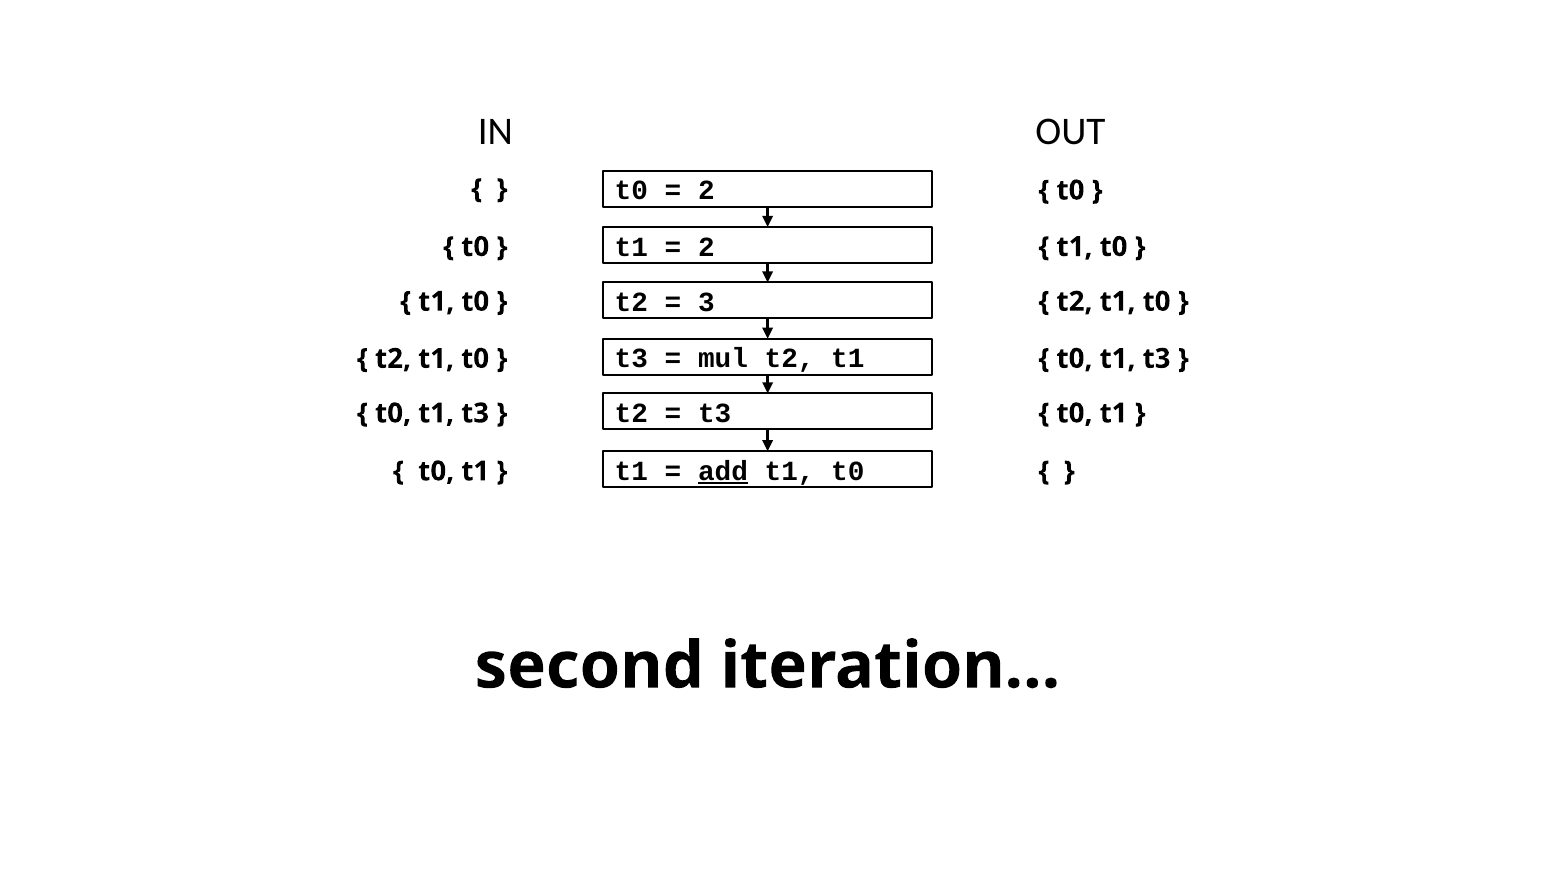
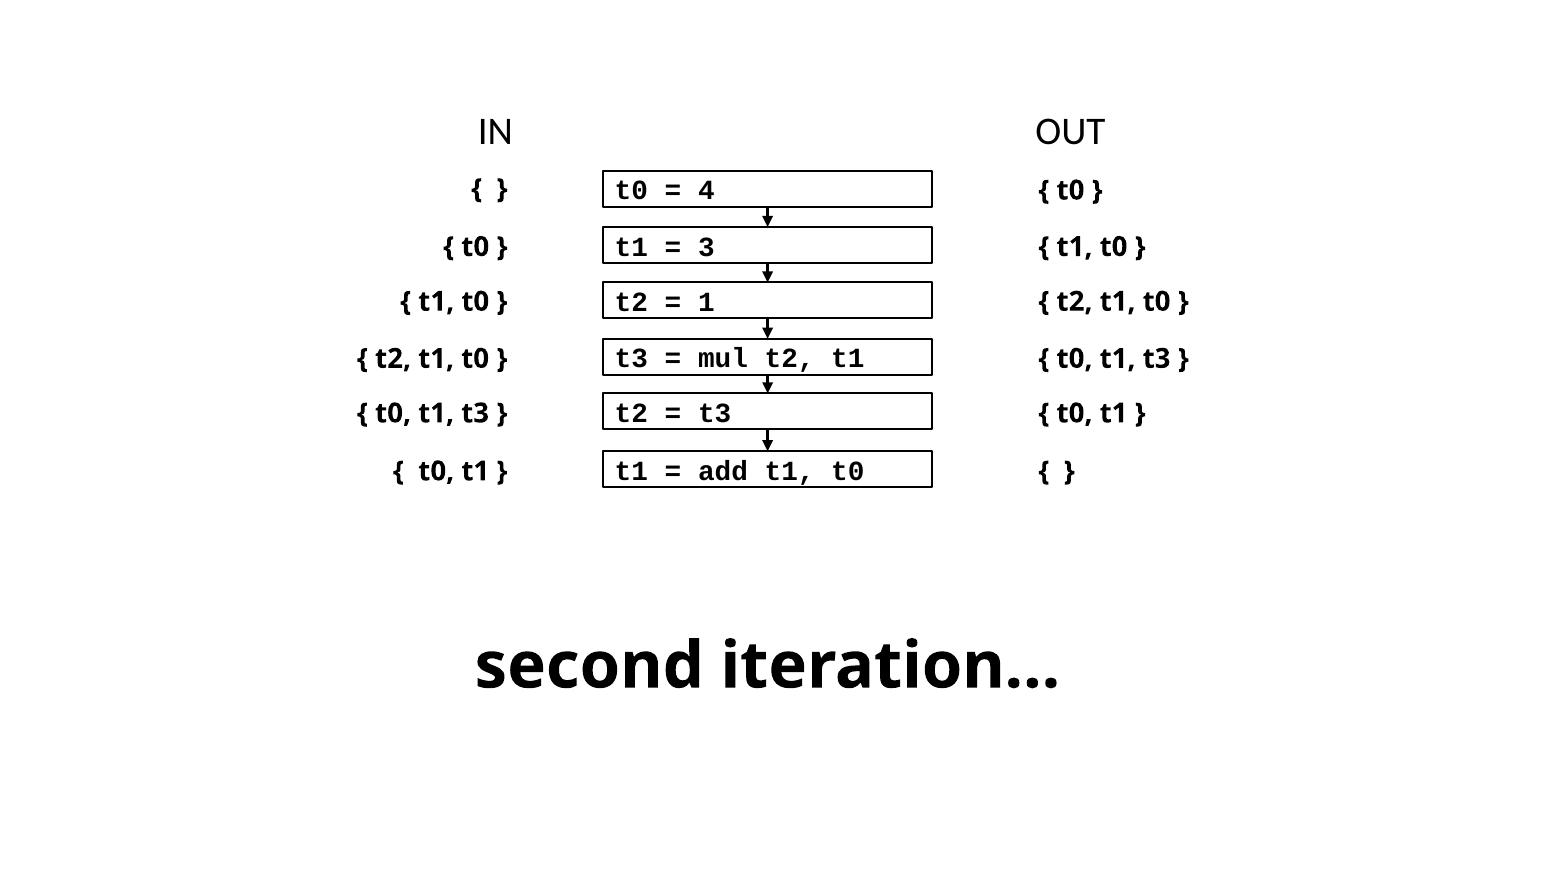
2: 2 -> 4 (706, 191)
2: 2 -> 3 (706, 247)
3: 3 -> 1 (706, 302)
add underline: present -> none (723, 471)
